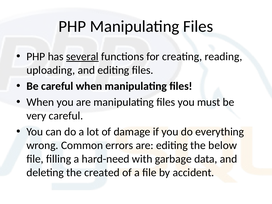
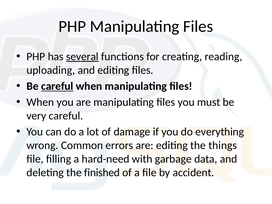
careful underline: none -> present (57, 86)
below: below -> things (223, 145)
created: created -> finished (102, 173)
